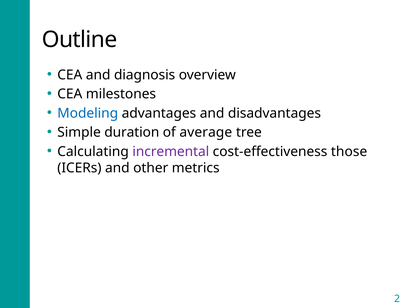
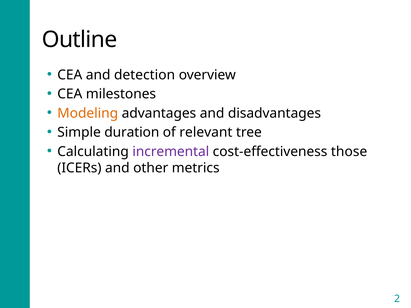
diagnosis: diagnosis -> detection (145, 75)
Modeling colour: blue -> orange (88, 113)
average: average -> relevant (206, 132)
